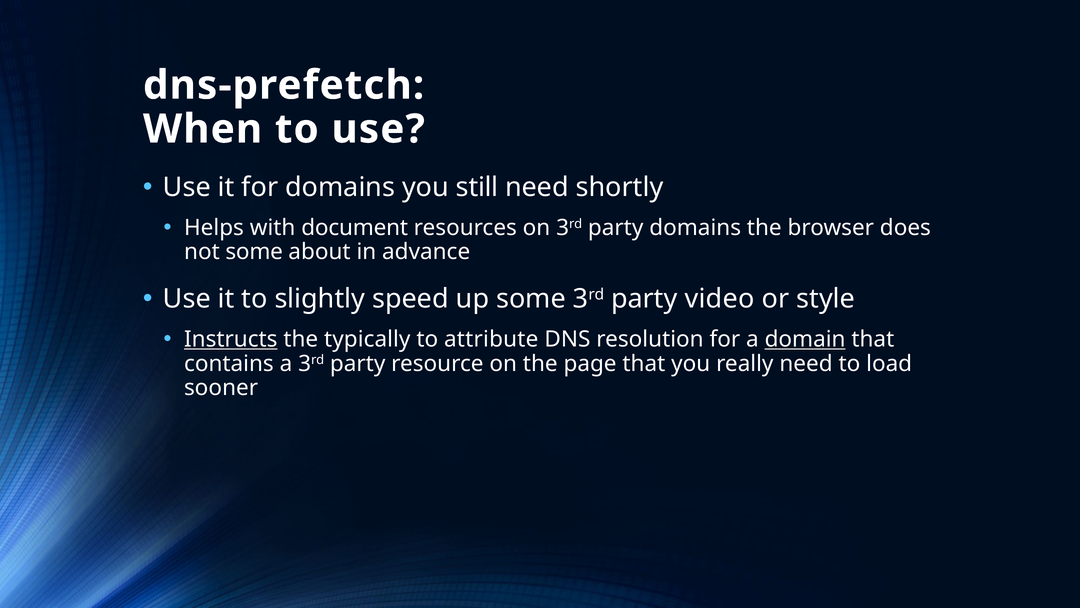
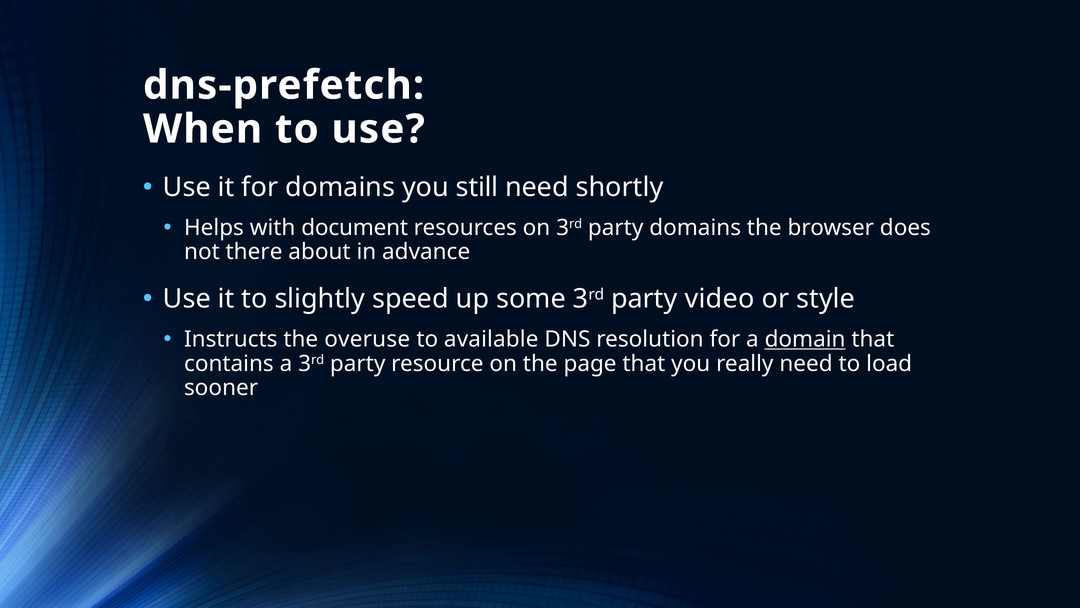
not some: some -> there (254, 252)
Instructs underline: present -> none (231, 339)
typically: typically -> overuse (367, 339)
attribute: attribute -> available (491, 339)
